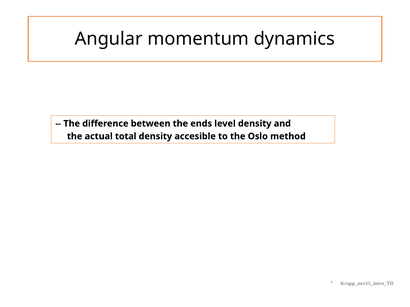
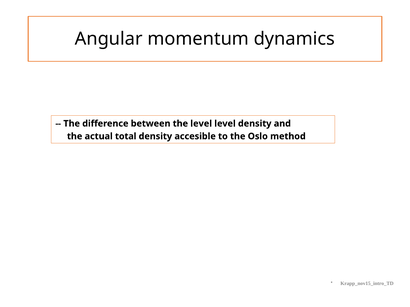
the ends: ends -> level (201, 124)
